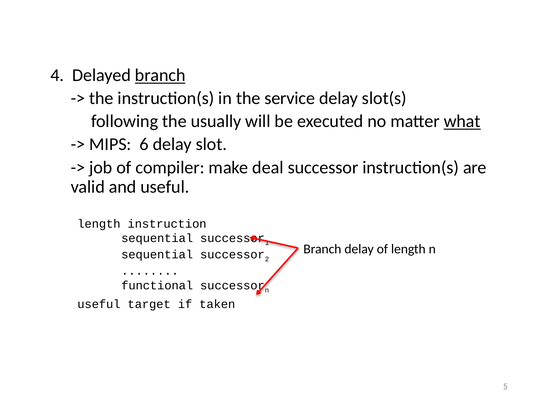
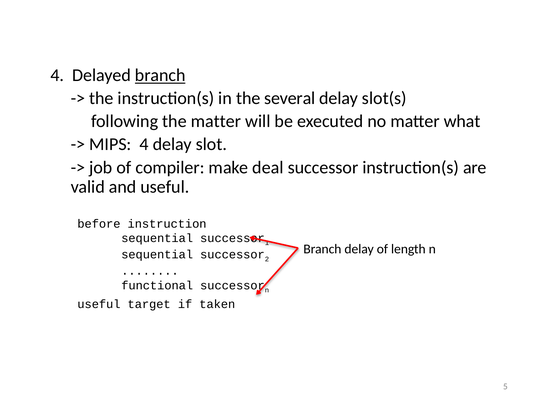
service: service -> several (290, 98)
the usually: usually -> matter (216, 121)
what underline: present -> none (462, 121)
MIPS 6: 6 -> 4 (144, 144)
length: length -> before (99, 224)
